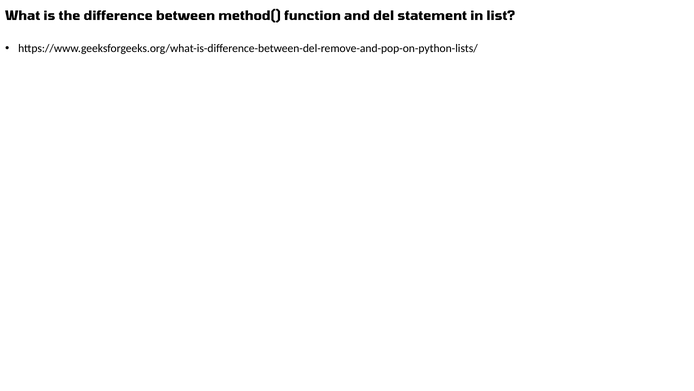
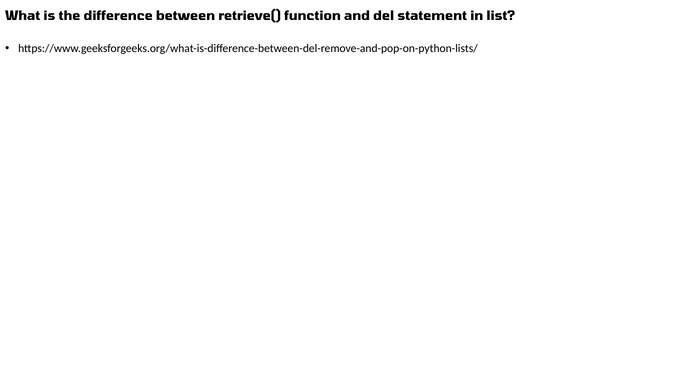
method(: method( -> retrieve( (250, 16)
